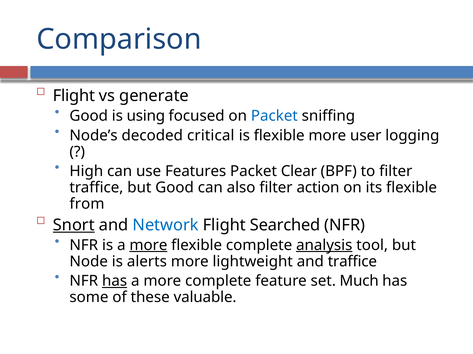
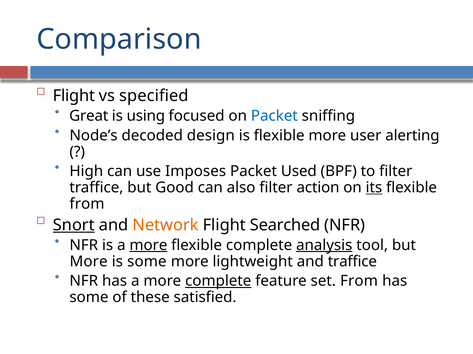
generate: generate -> specified (154, 96)
Good: Good -> Great (89, 116)
critical: critical -> design (211, 136)
logging: logging -> alerting (412, 136)
Features: Features -> Imposes (196, 172)
Clear: Clear -> Used (299, 172)
its underline: none -> present (374, 188)
Network colour: blue -> orange (166, 226)
Node: Node -> More (89, 262)
is alerts: alerts -> some (147, 262)
has underline: present -> none (115, 282)
complete underline: none -> present (218, 282)
set Much: Much -> From (359, 282)
valuable: valuable -> satisfied (205, 298)
